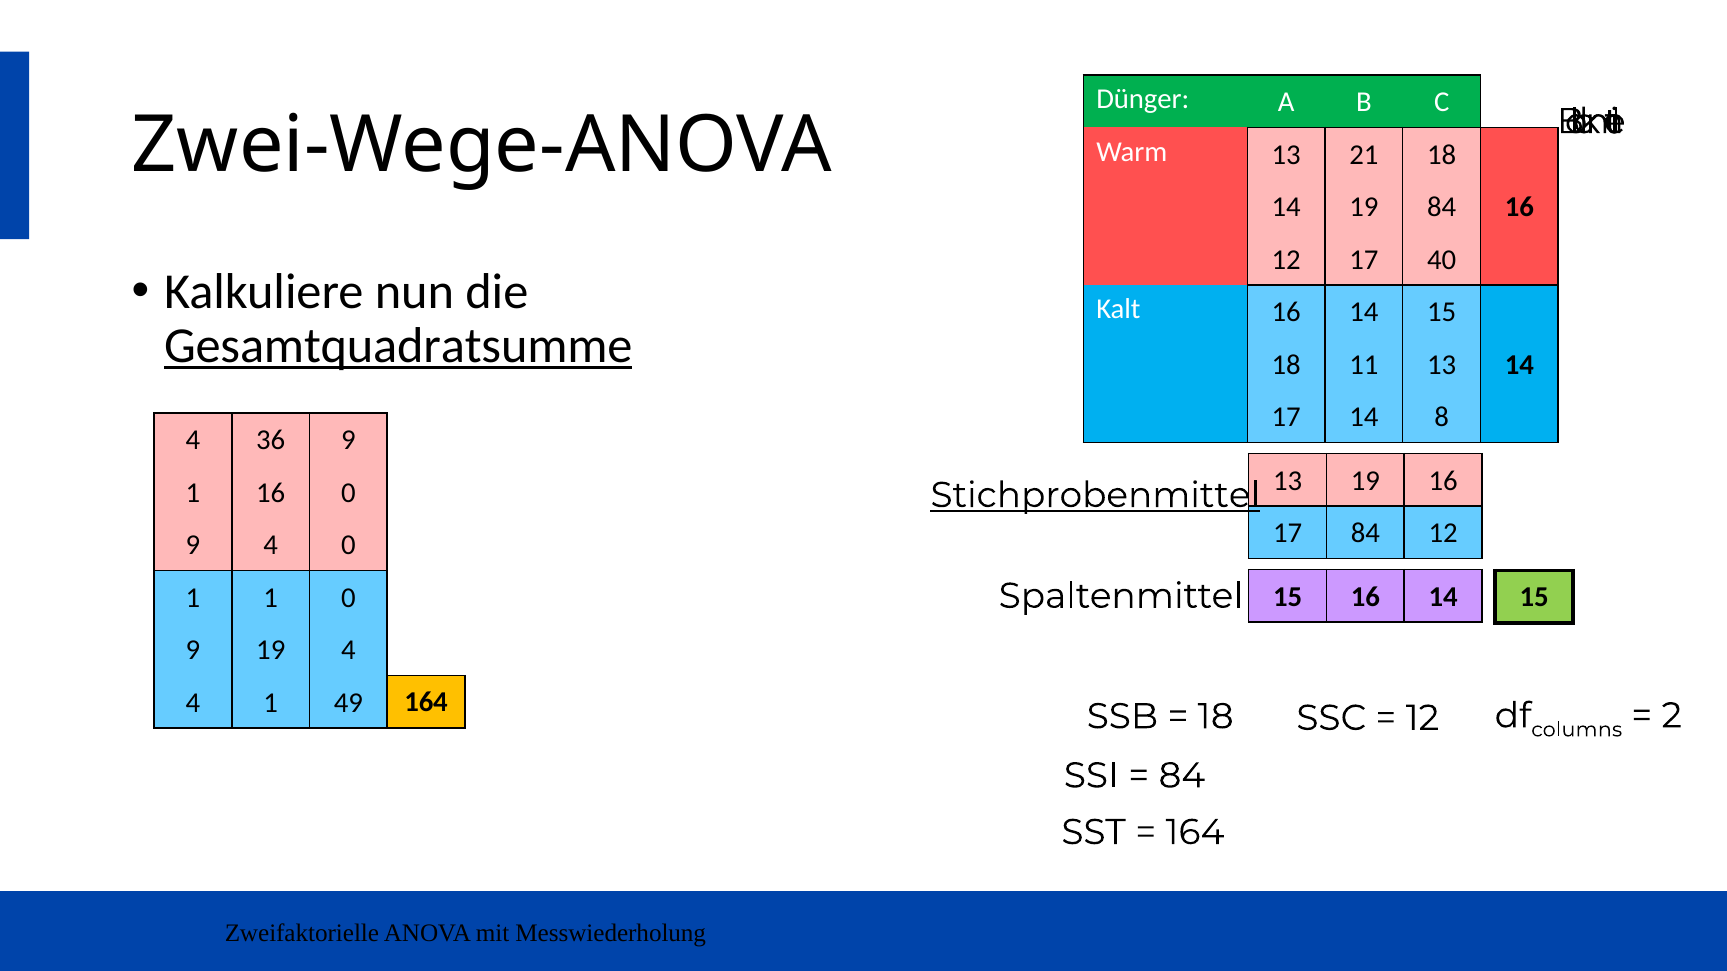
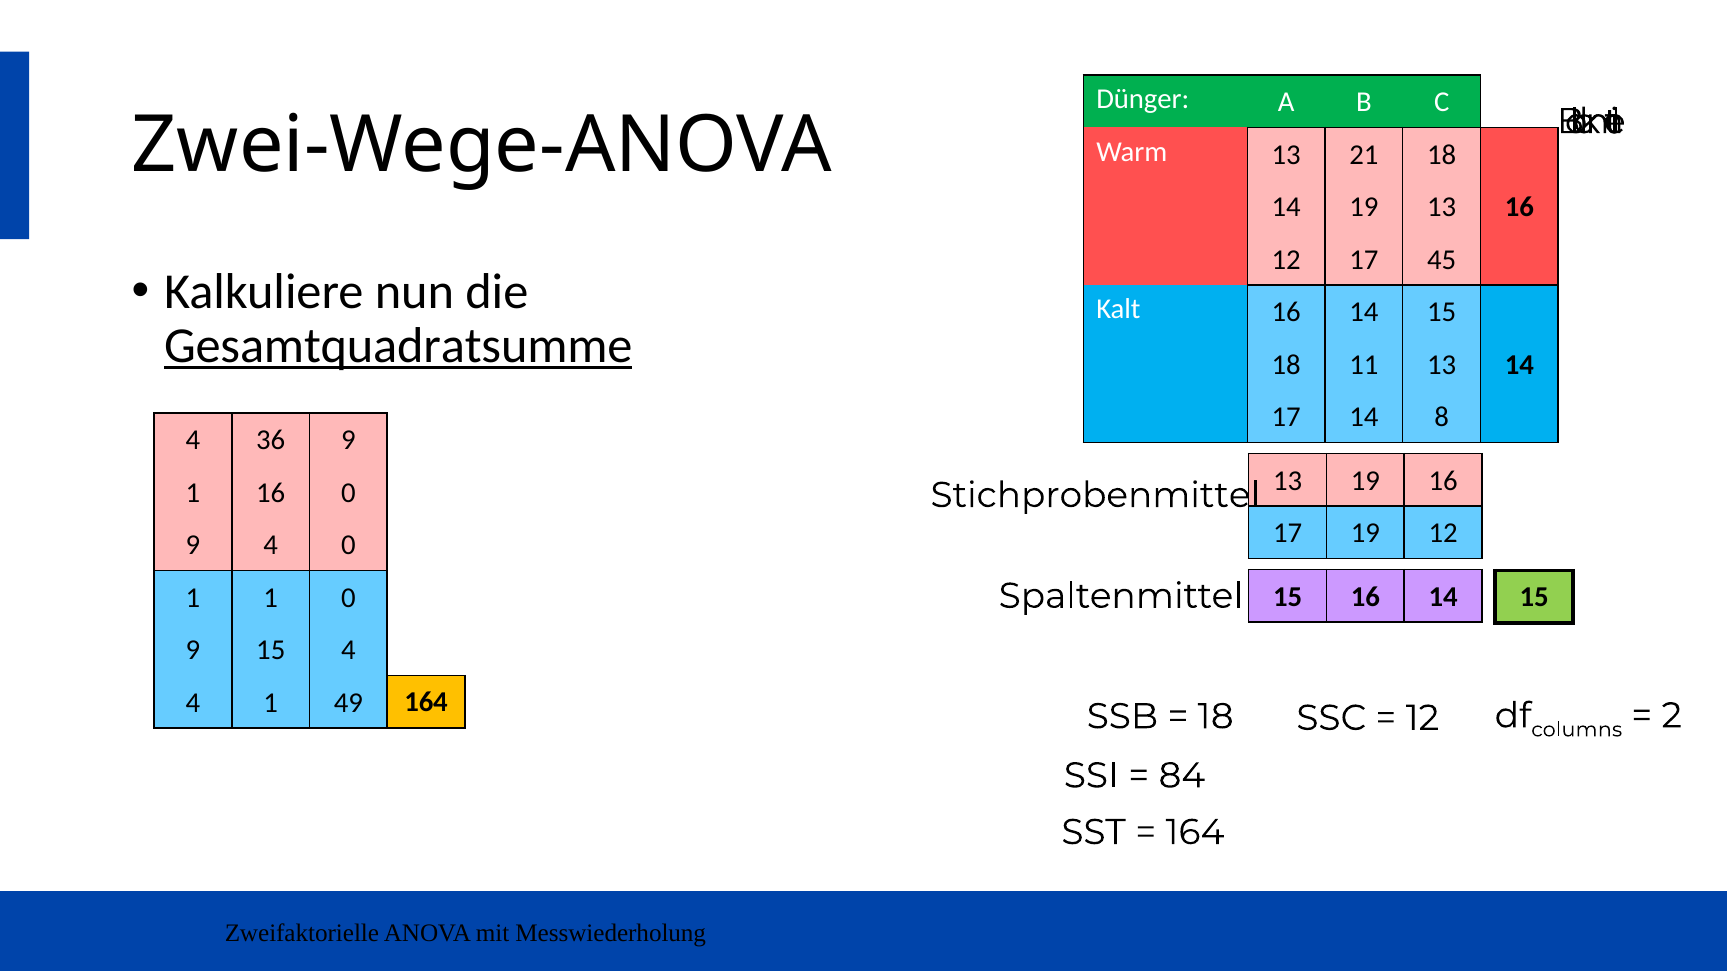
19 84: 84 -> 13 (1442, 207)
40: 40 -> 45 (1442, 260)
Stichprobenmittel underline: present -> none (1095, 495)
17 84: 84 -> 19 (1365, 533)
9 19: 19 -> 15 (271, 651)
